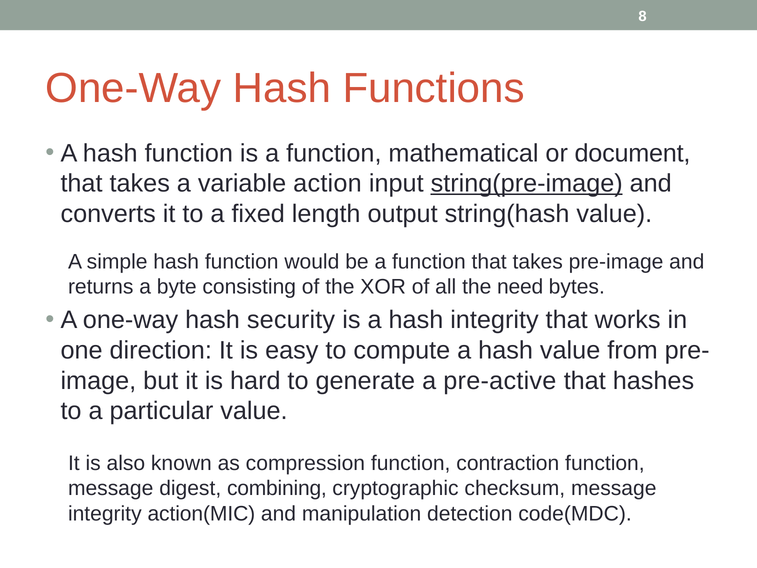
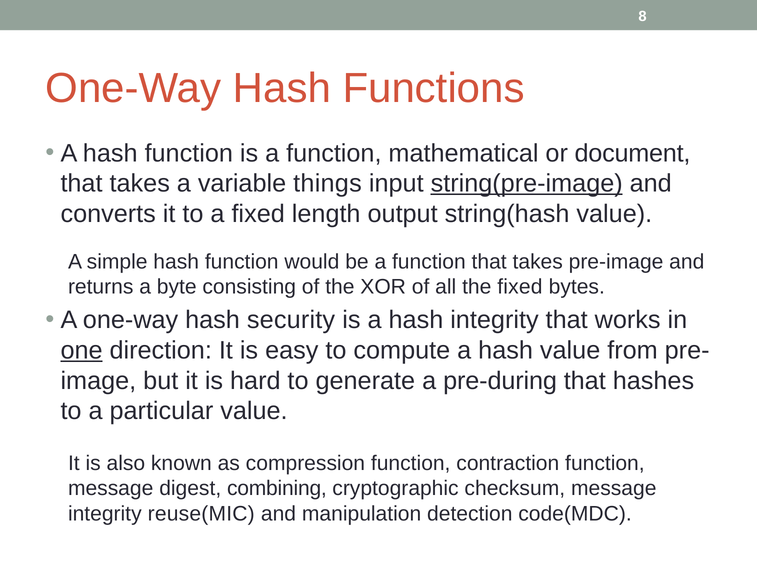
action: action -> things (328, 183)
the need: need -> fixed (520, 287)
one underline: none -> present (82, 350)
pre-active: pre-active -> pre-during (500, 381)
action(MIC: action(MIC -> reuse(MIC (201, 514)
